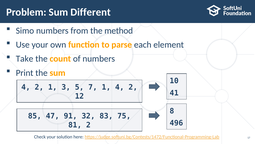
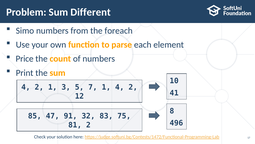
method: method -> foreach (119, 31)
Take: Take -> Price (25, 59)
